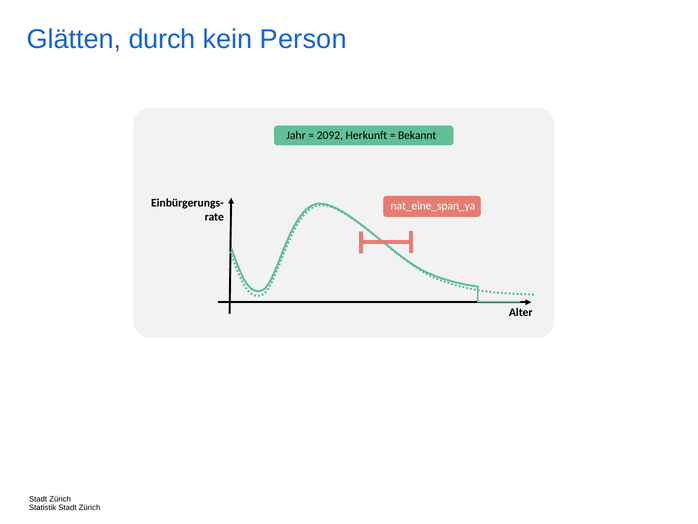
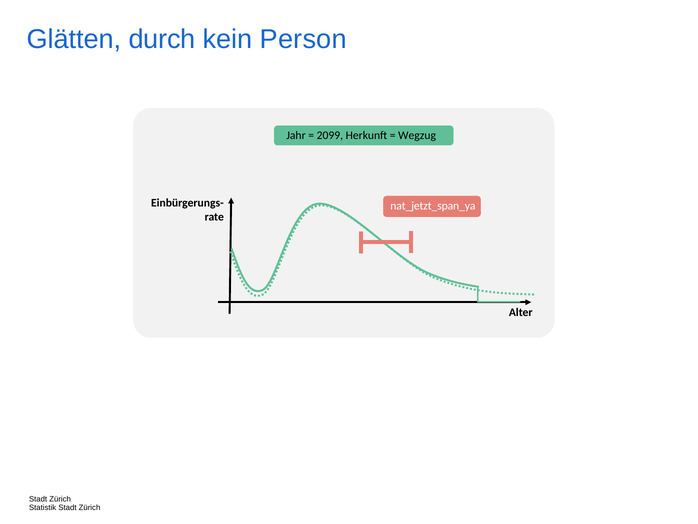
2092: 2092 -> 2099 (330, 136)
Bekannt: Bekannt -> Wegzug (417, 136)
nat_eine_span_ya: nat_eine_span_ya -> nat_jetzt_span_ya (433, 206)
